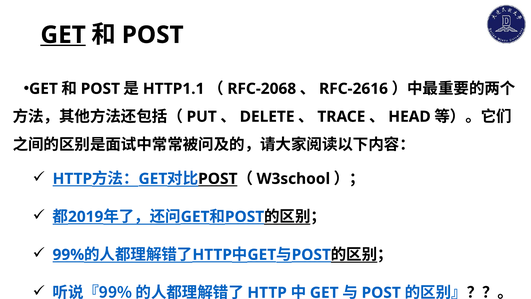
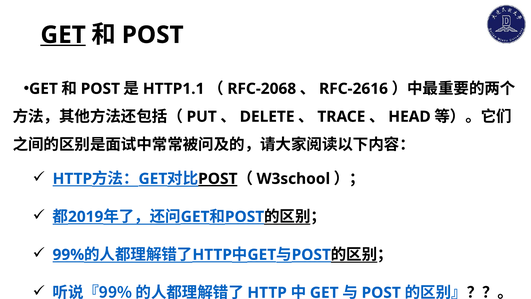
POST underline: none -> present (218, 179)
